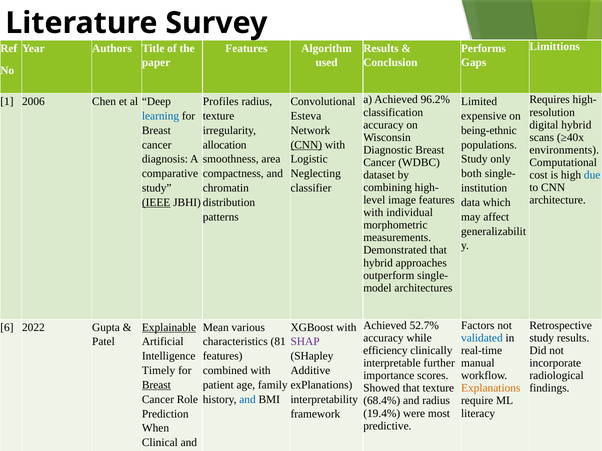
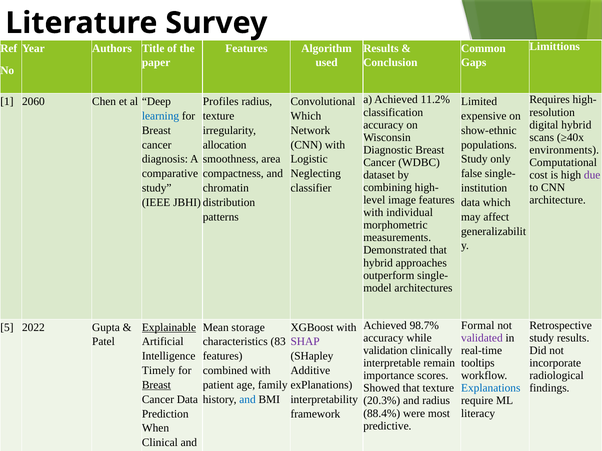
Performs: Performs -> Common (483, 48)
96.2%: 96.2% -> 11.2% (435, 100)
2006: 2006 -> 2060 (33, 102)
Esteva: Esteva -> Which (306, 116)
being-ethnic: being-ethnic -> show-ethnic (489, 131)
CNN underline: present -> none (306, 145)
both: both -> false (472, 174)
due colour: blue -> purple (592, 175)
IEEE underline: present -> none (156, 203)
52.7%: 52.7% -> 98.7% (424, 326)
Factors: Factors -> Formal (478, 326)
6: 6 -> 5 (7, 328)
various: various -> storage (248, 328)
validated colour: blue -> purple (482, 338)
81: 81 -> 83 (278, 342)
efficiency: efficiency -> validation (385, 351)
further: further -> remain (439, 363)
manual: manual -> tooltips (478, 363)
Explanations colour: orange -> blue (491, 389)
Cancer Role: Role -> Data (187, 400)
68.4%: 68.4% -> 20.3% (382, 401)
19.4%: 19.4% -> 88.4% (382, 414)
